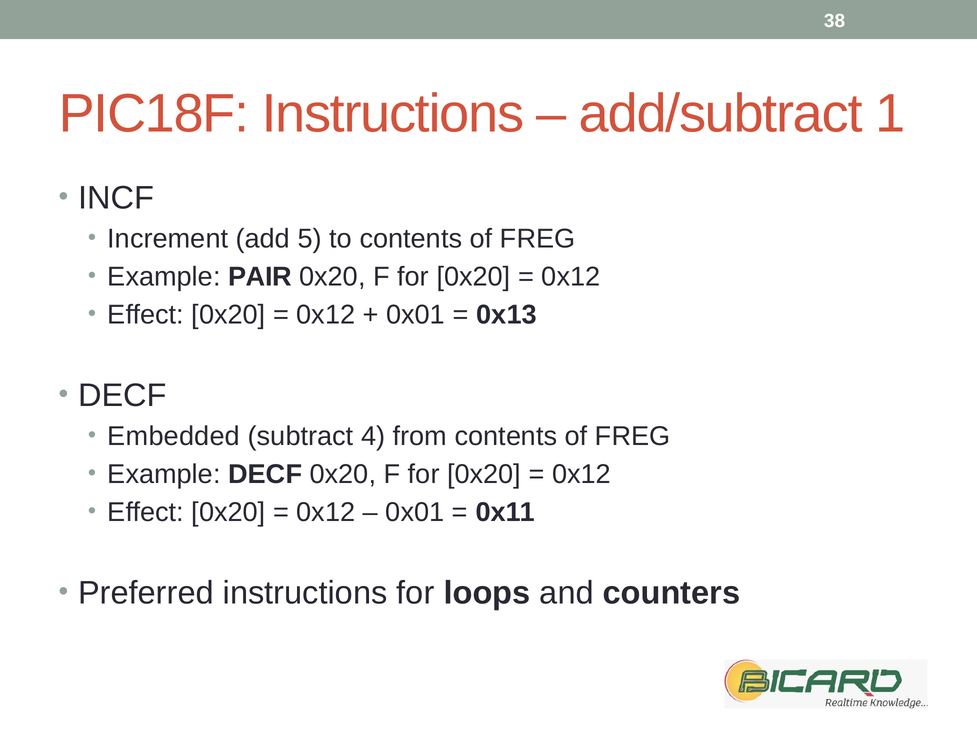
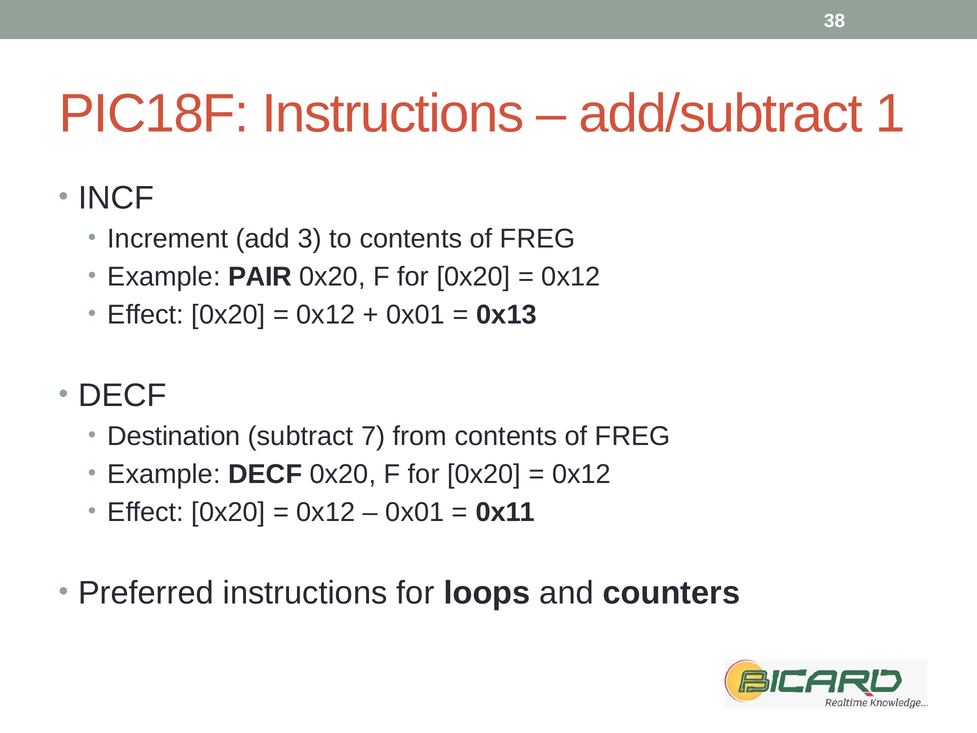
5: 5 -> 3 (310, 239)
Embedded: Embedded -> Destination (174, 436)
4: 4 -> 7 (373, 436)
